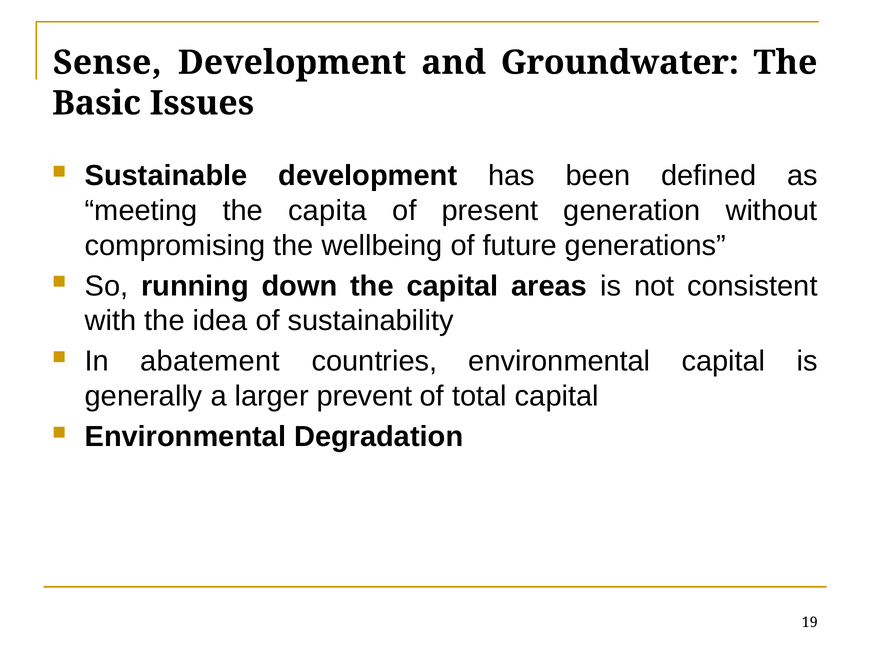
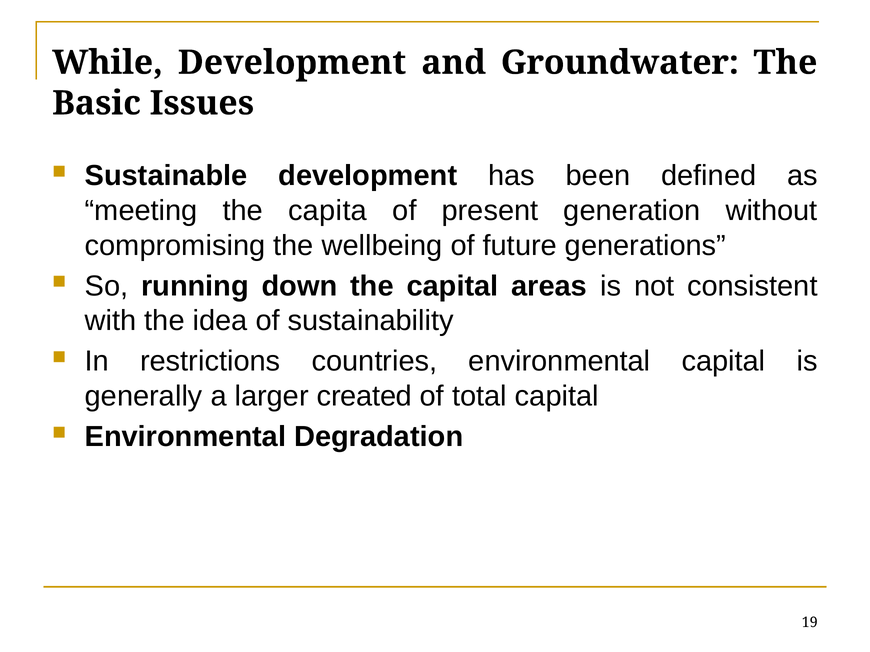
Sense: Sense -> While (108, 63)
abatement: abatement -> restrictions (210, 362)
prevent: prevent -> created (364, 396)
